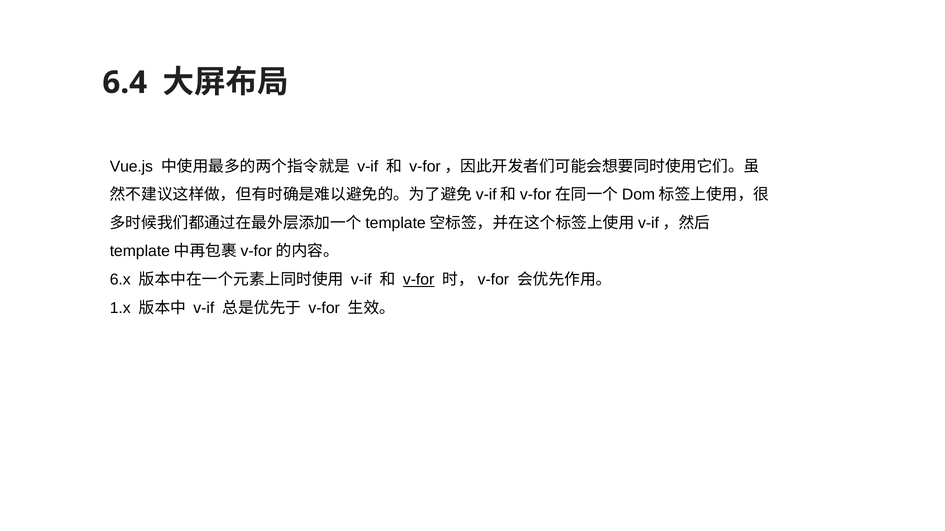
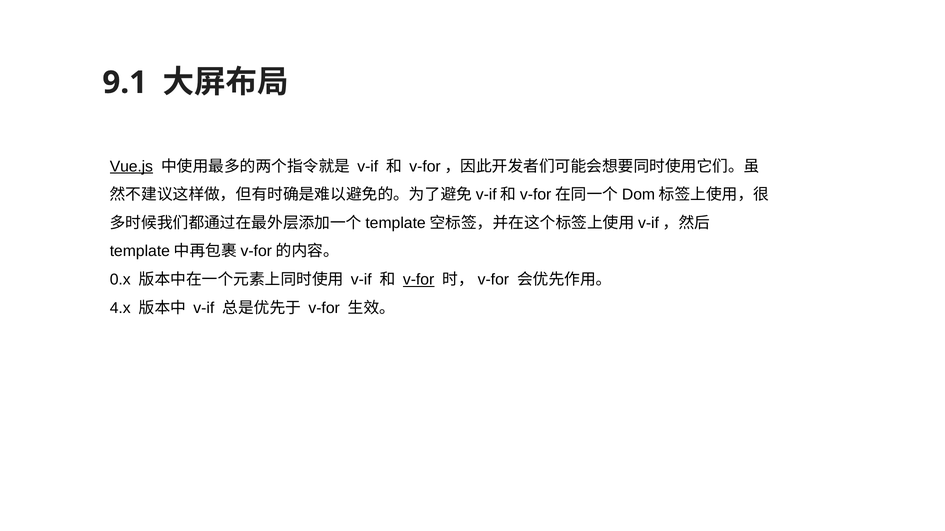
6.4: 6.4 -> 9.1 (125, 83)
Vue.js underline: none -> present (131, 167)
6.x: 6.x -> 0.x (120, 280)
1.x: 1.x -> 4.x (120, 308)
